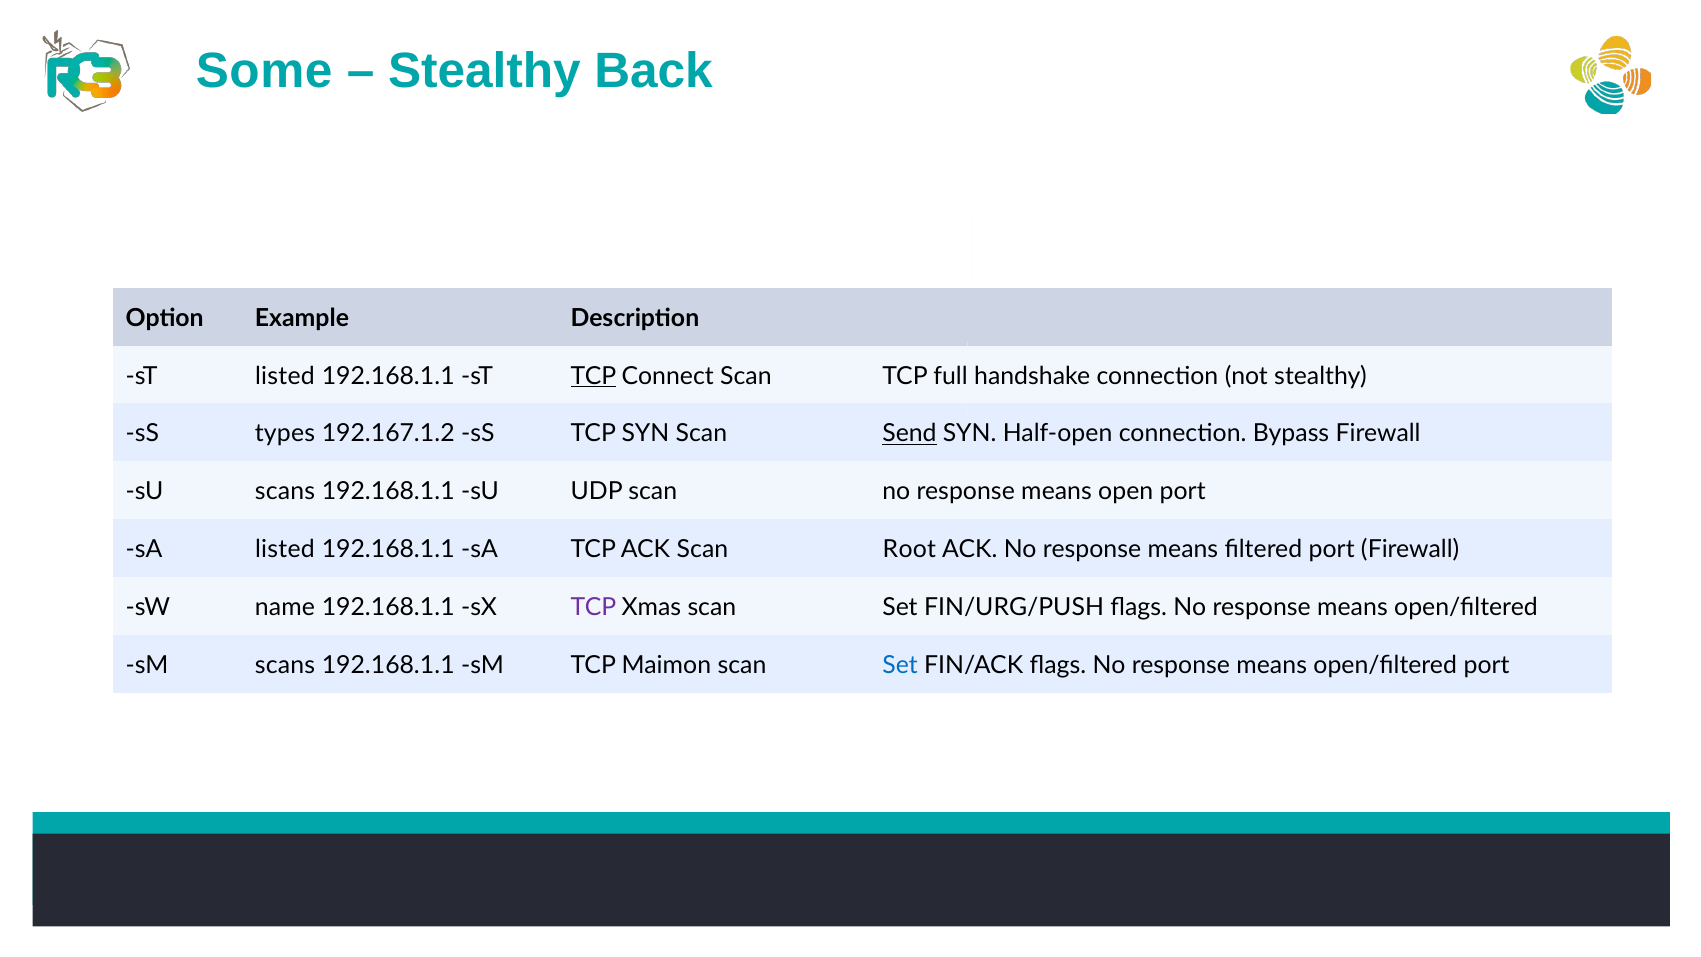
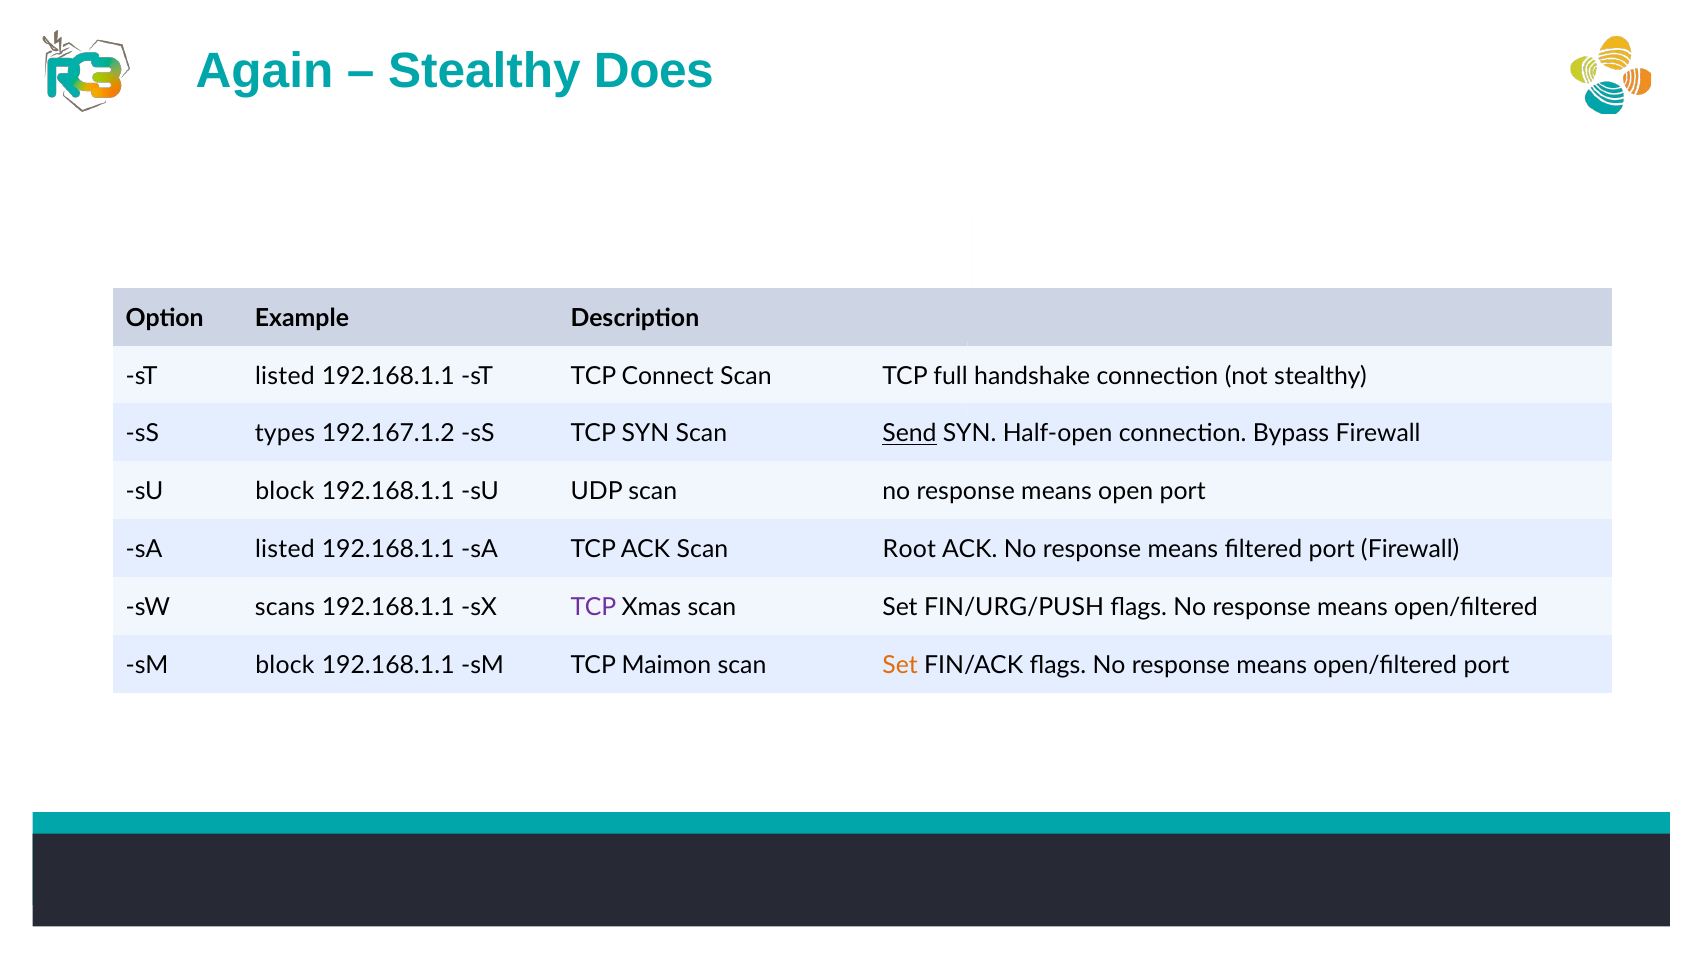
Some: Some -> Again (264, 71)
Back: Back -> Does (654, 71)
TCP underline: present -> none (593, 376)
sU scans: scans -> block (285, 491)
name: name -> scans (285, 607)
sM scans: scans -> block (285, 665)
Set colour: blue -> orange (900, 665)
